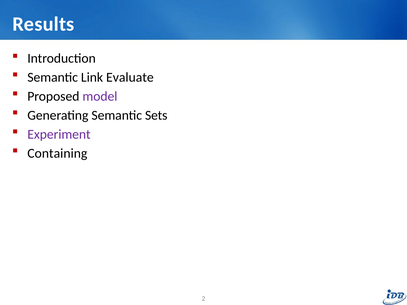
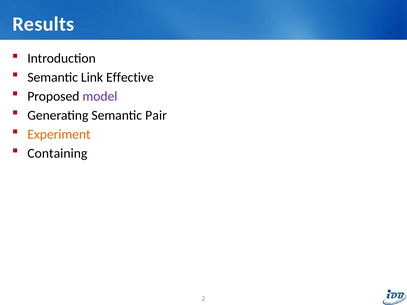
Evaluate: Evaluate -> Effective (130, 77)
Sets: Sets -> Pair (156, 115)
Experiment colour: purple -> orange (59, 134)
